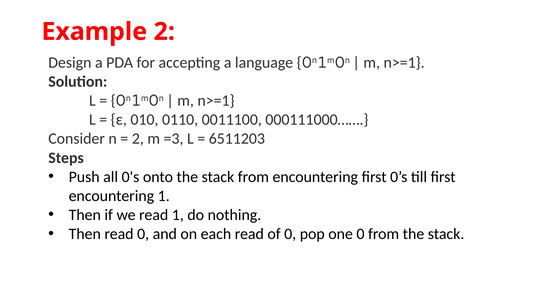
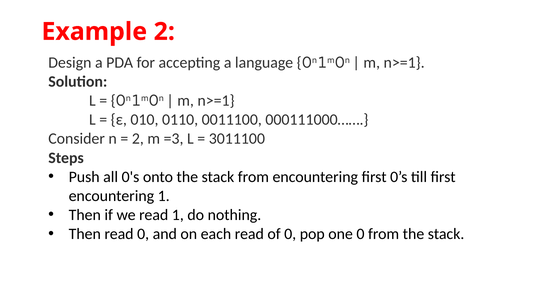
6511203: 6511203 -> 3011100 (237, 139)
